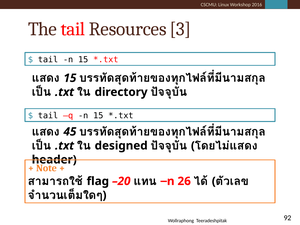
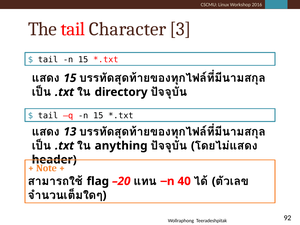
Resources: Resources -> Character (128, 29)
45: 45 -> 13 (70, 132)
designed: designed -> anything (121, 146)
26: 26 -> 40 (184, 181)
